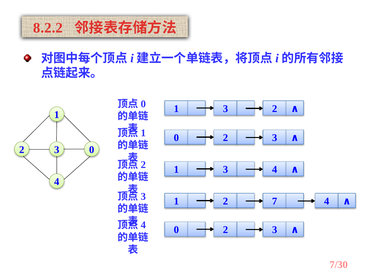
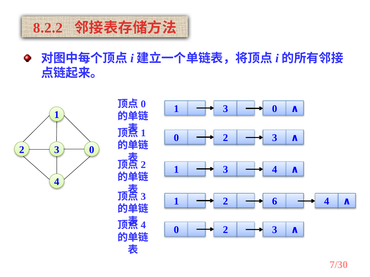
2: 2 -> 0 (275, 109)
7: 7 -> 6 (275, 202)
